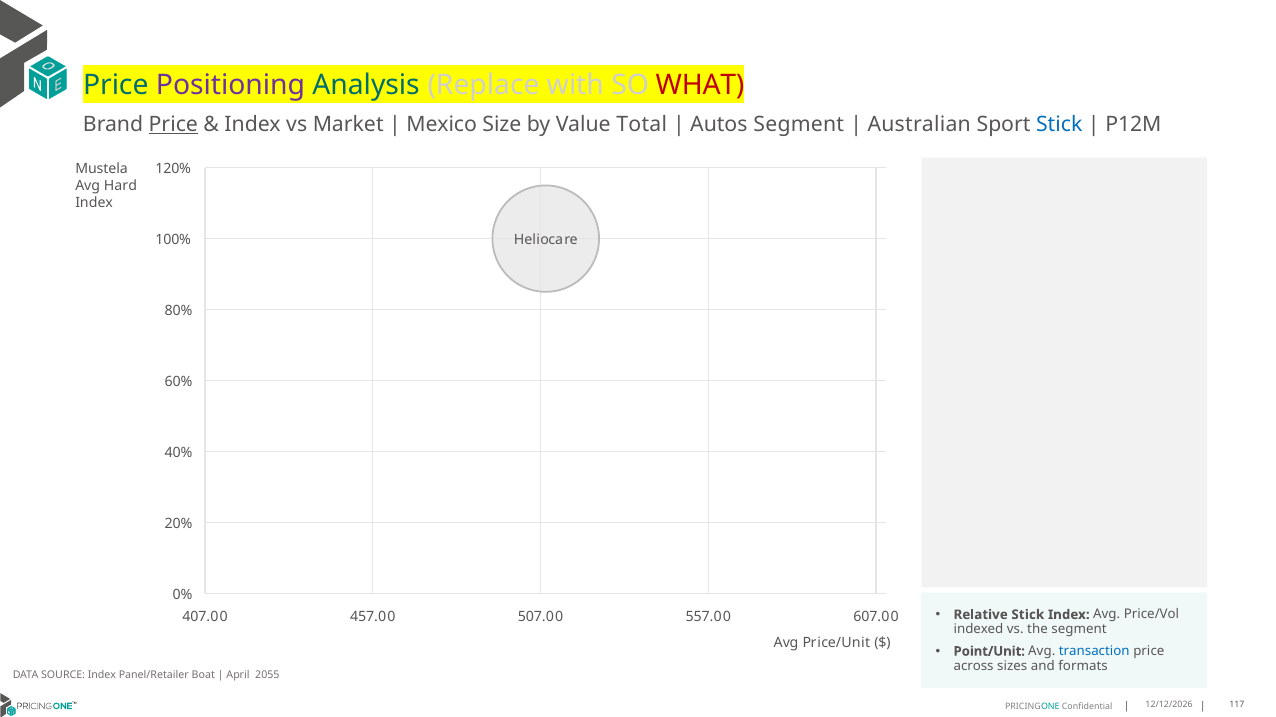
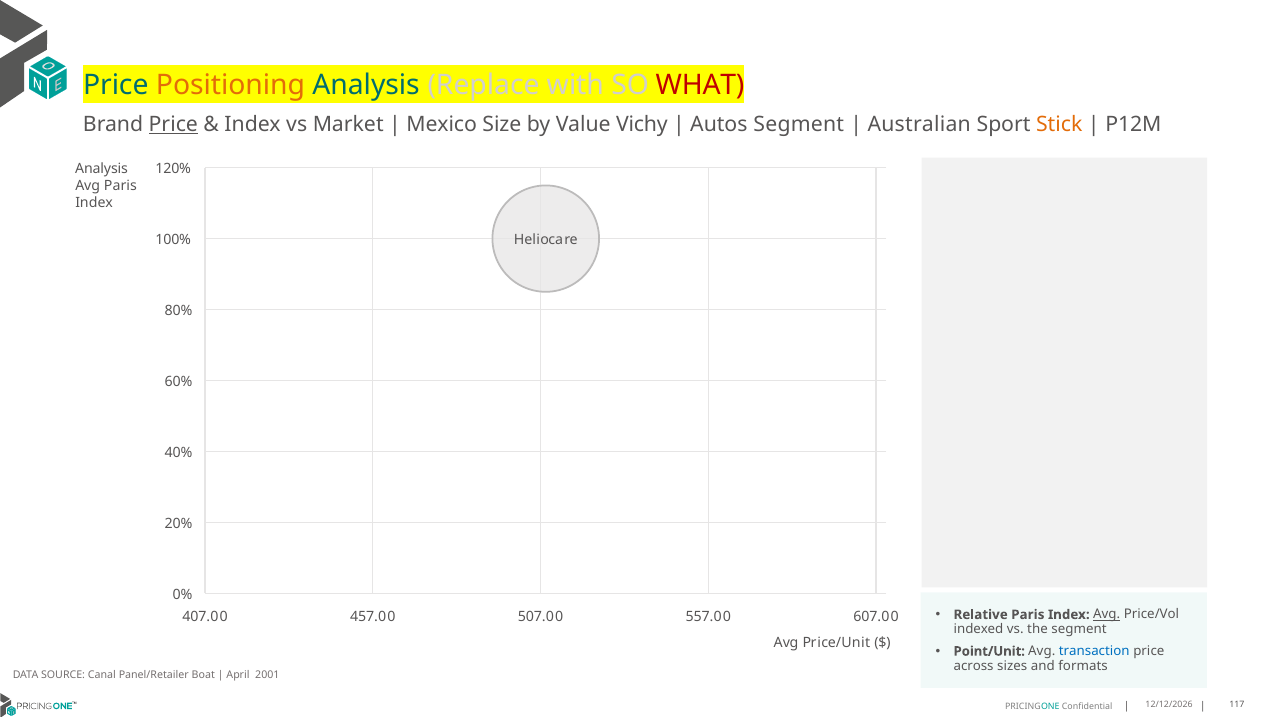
Positioning colour: purple -> orange (231, 86)
Total: Total -> Vichy (642, 124)
Stick colour: blue -> orange (1059, 124)
Mustela: Mustela -> Analysis (102, 169)
Avg Hard: Hard -> Paris (120, 186)
Relative Stick: Stick -> Paris (1028, 615)
Avg underline: none -> present (1107, 615)
SOURCE Index: Index -> Canal (102, 676)
2055: 2055 -> 2001 (267, 676)
